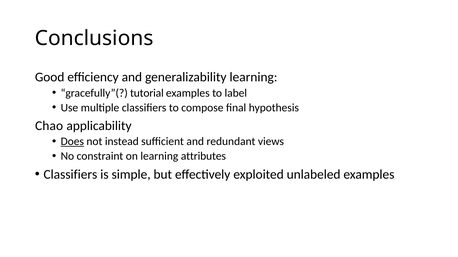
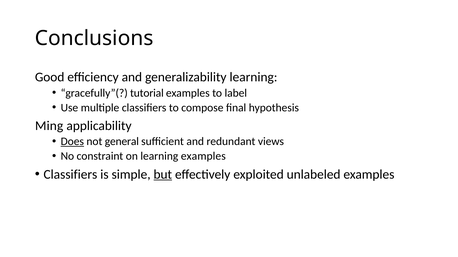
Chao: Chao -> Ming (49, 126)
instead: instead -> general (122, 142)
learning attributes: attributes -> examples (203, 157)
but underline: none -> present (163, 175)
